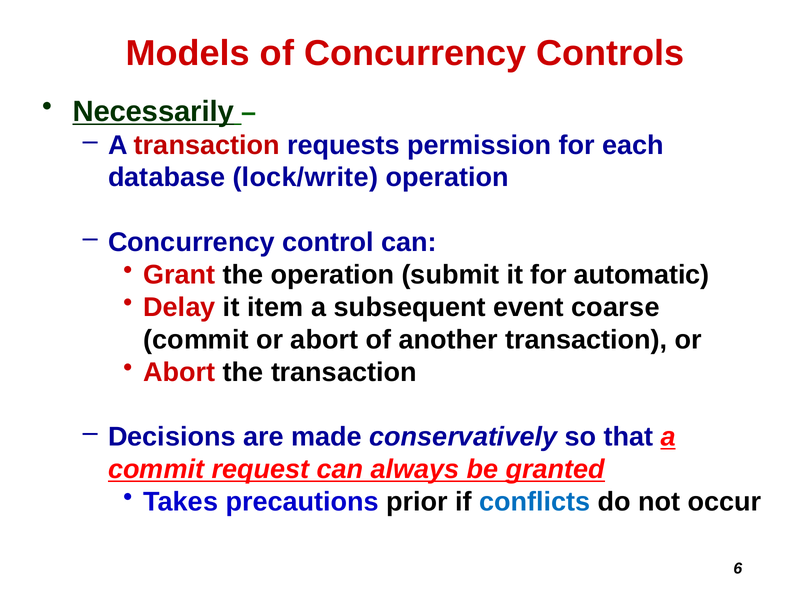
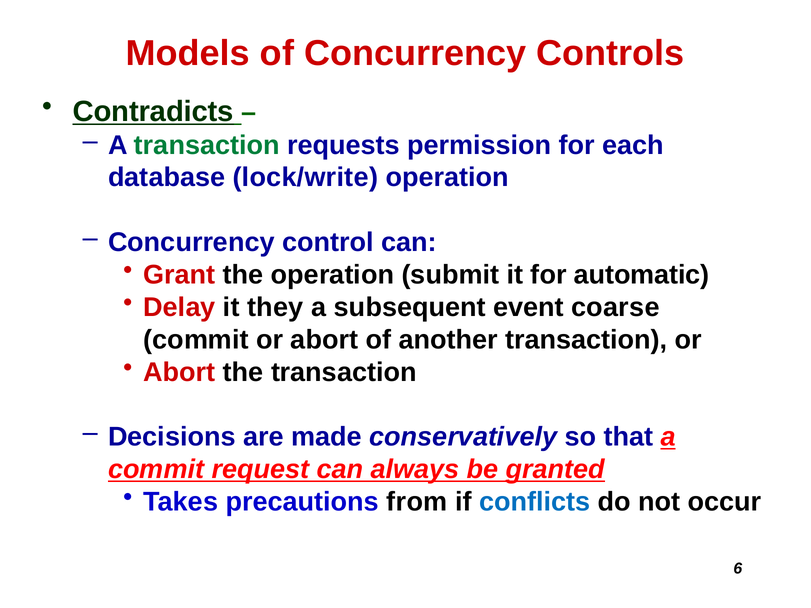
Necessarily: Necessarily -> Contradicts (153, 112)
transaction colour: red -> green (207, 145)
item: item -> they (275, 307)
prior: prior -> from (417, 502)
